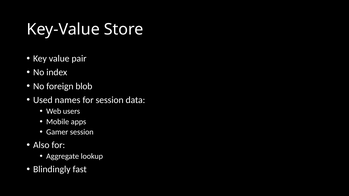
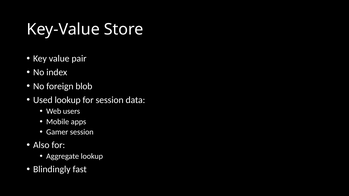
Used names: names -> lookup (68, 100)
